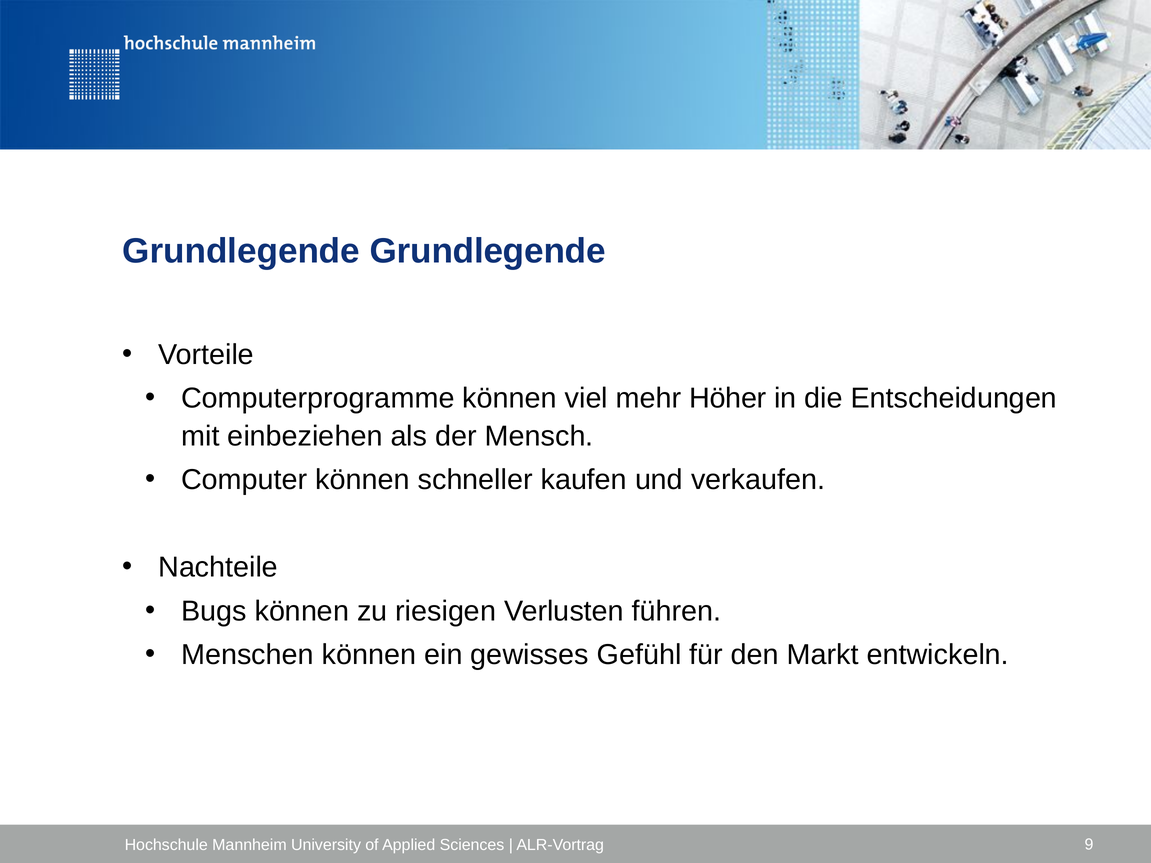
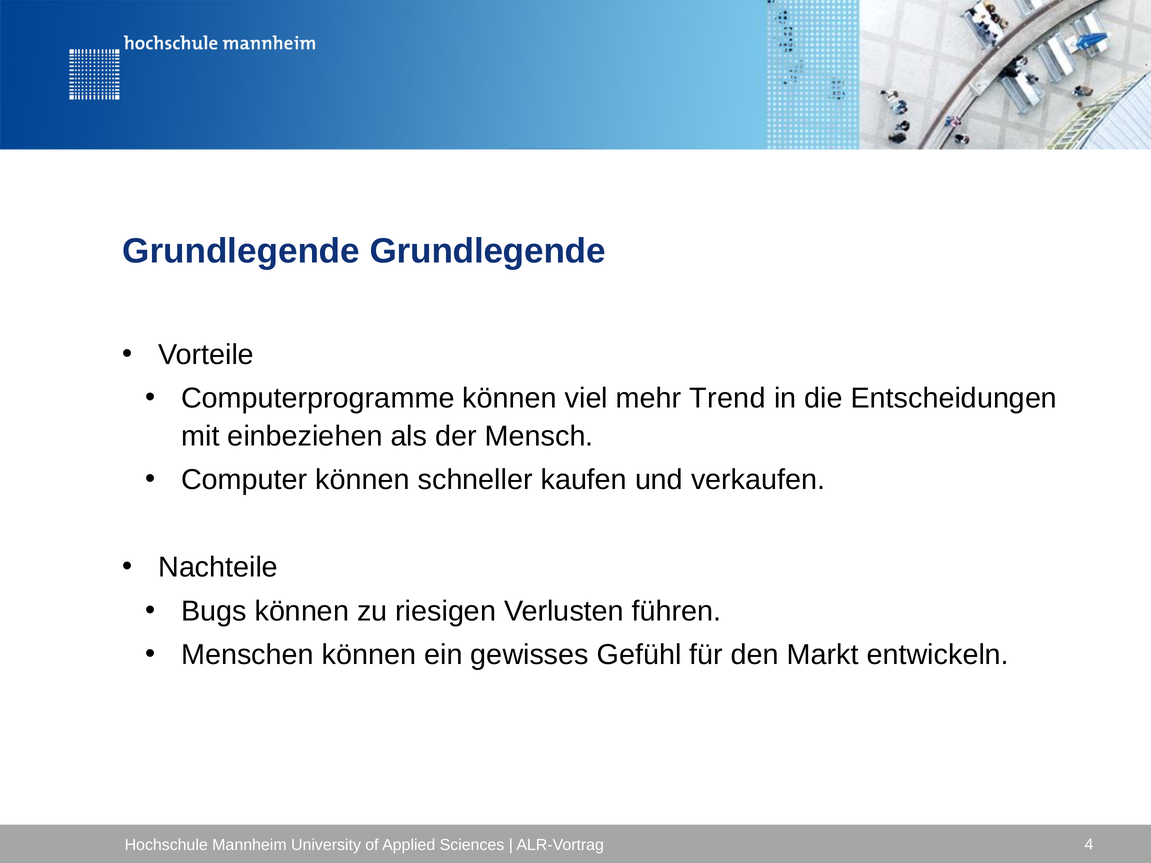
Höher: Höher -> Trend (728, 398)
9: 9 -> 4 (1089, 845)
